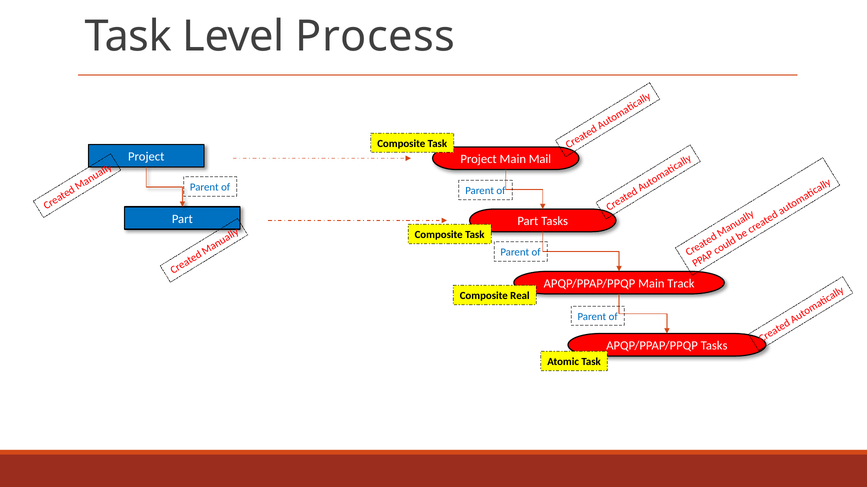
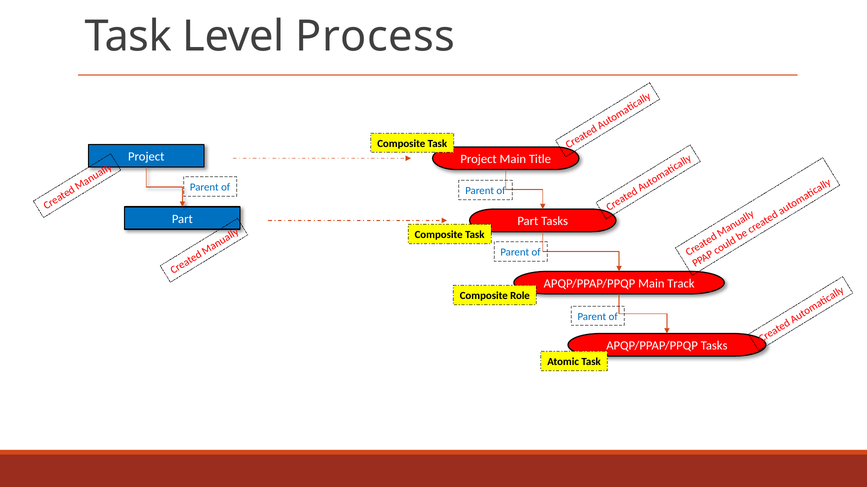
Mail: Mail -> Title (540, 159)
Real: Real -> Role (520, 296)
